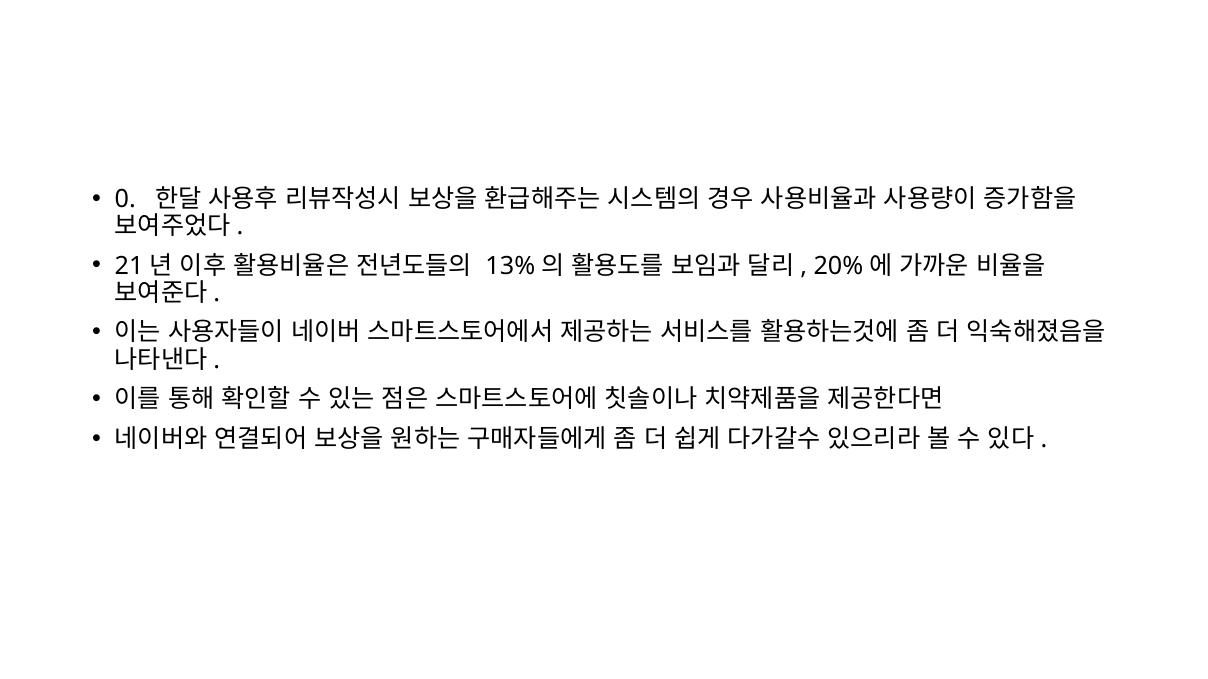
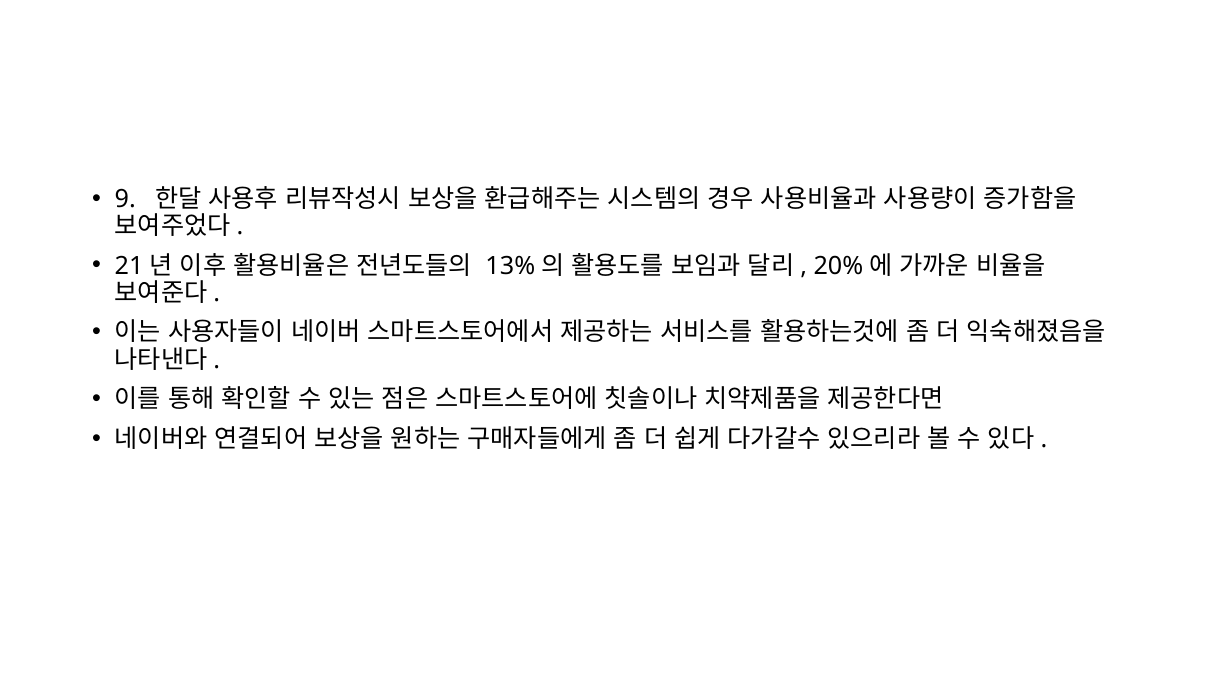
0: 0 -> 9 (125, 199)
